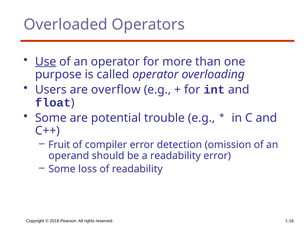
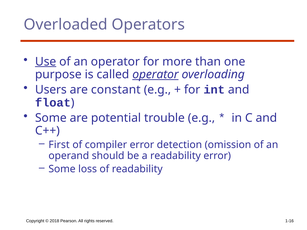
operator underline: none -> present (155, 75)
overflow: overflow -> constant (116, 90)
Fruit: Fruit -> First (59, 145)
